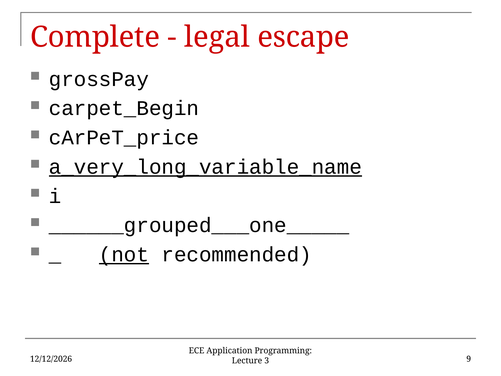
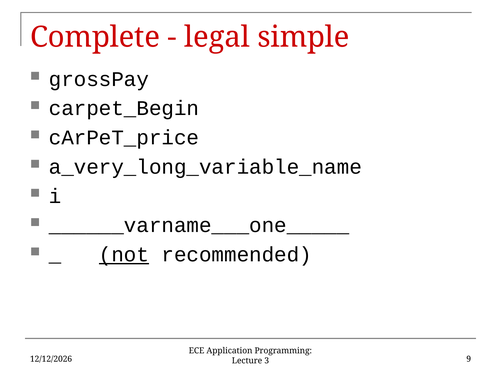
escape: escape -> simple (303, 37)
a_very_long_variable_name underline: present -> none (205, 167)
______grouped___one_____: ______grouped___one_____ -> ______varname___one_____ (199, 225)
